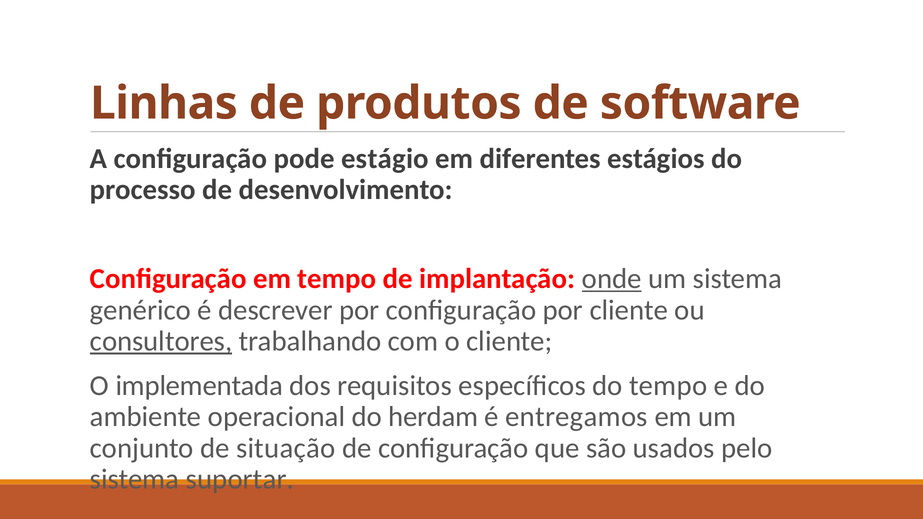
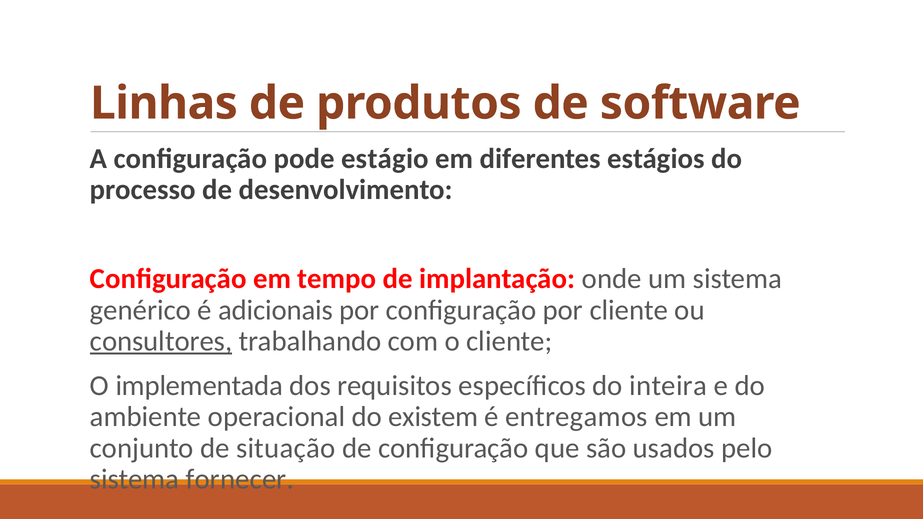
onde underline: present -> none (612, 279)
descrever: descrever -> adicionais (276, 310)
do tempo: tempo -> inteira (668, 386)
herdam: herdam -> existem (433, 417)
suportar: suportar -> fornecer (240, 479)
